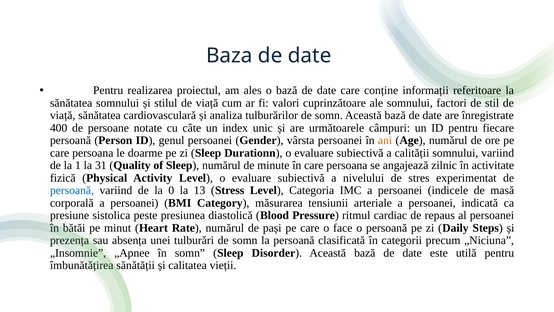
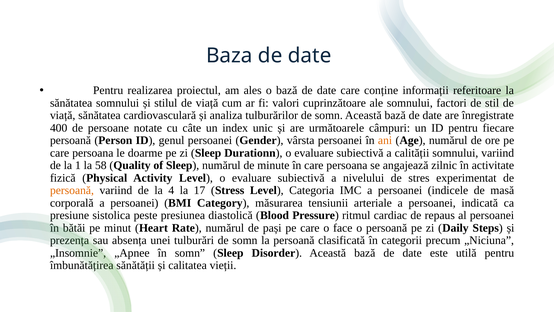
31: 31 -> 58 (101, 165)
persoană colour: blue -> orange (72, 190)
0: 0 -> 4 (171, 190)
13: 13 -> 17 (200, 190)
